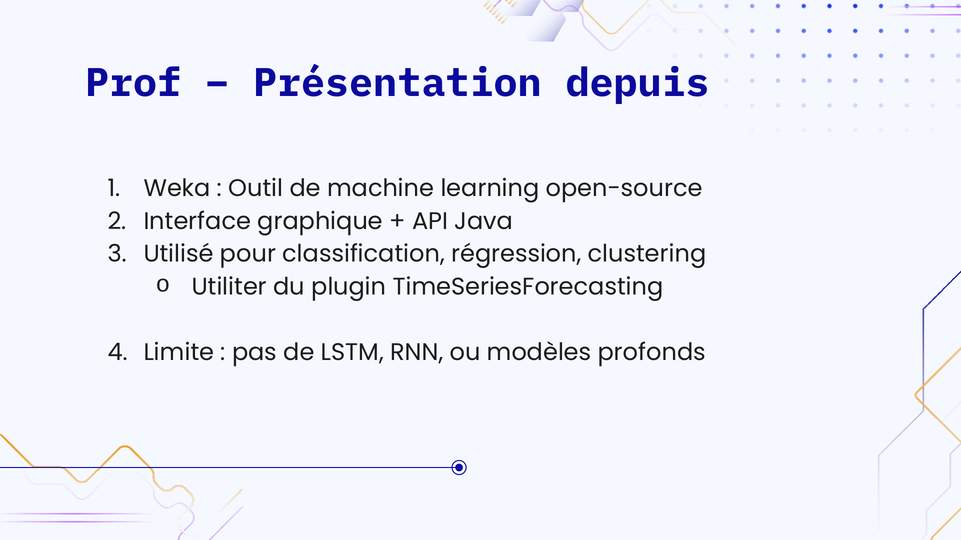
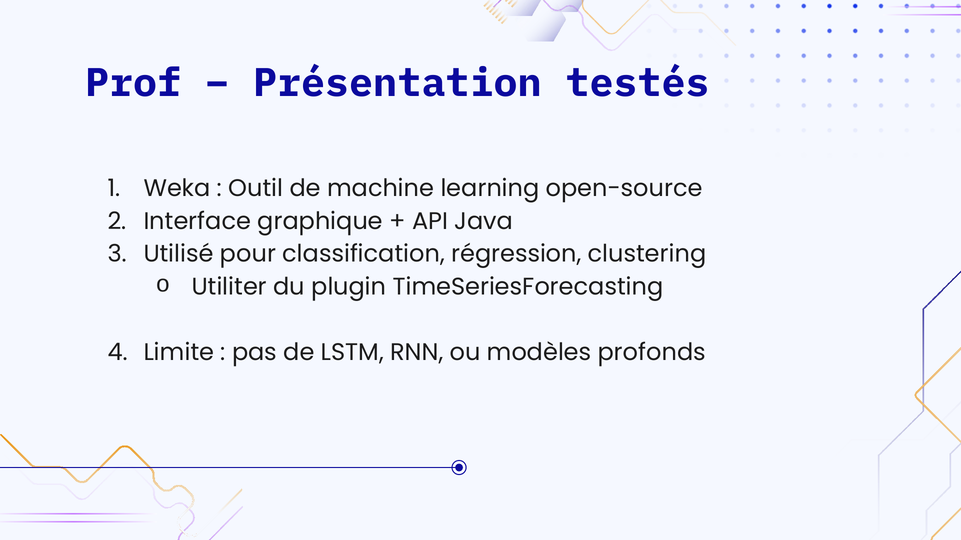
depuis: depuis -> testés (638, 83)
